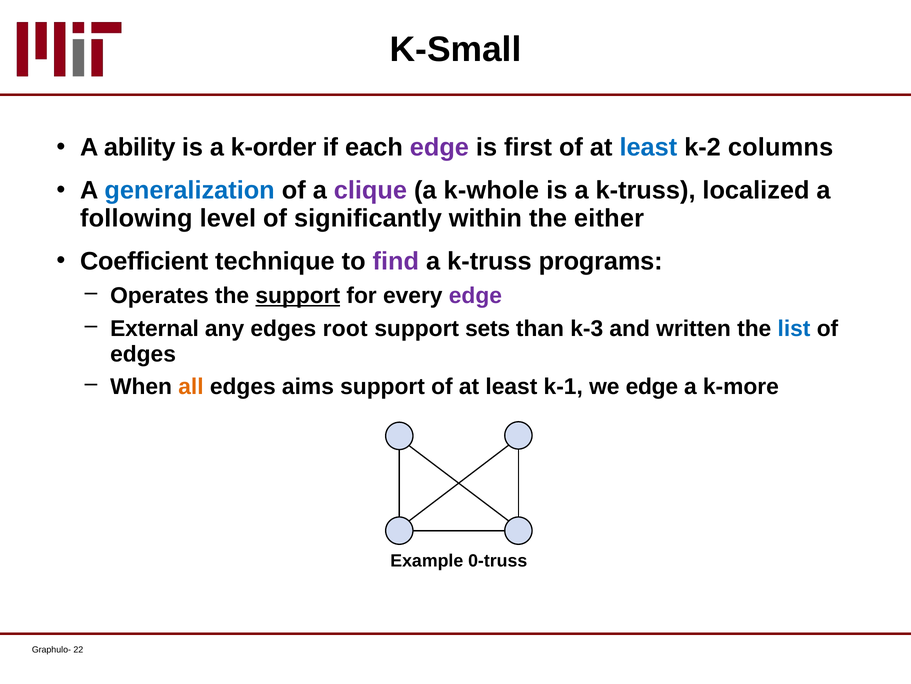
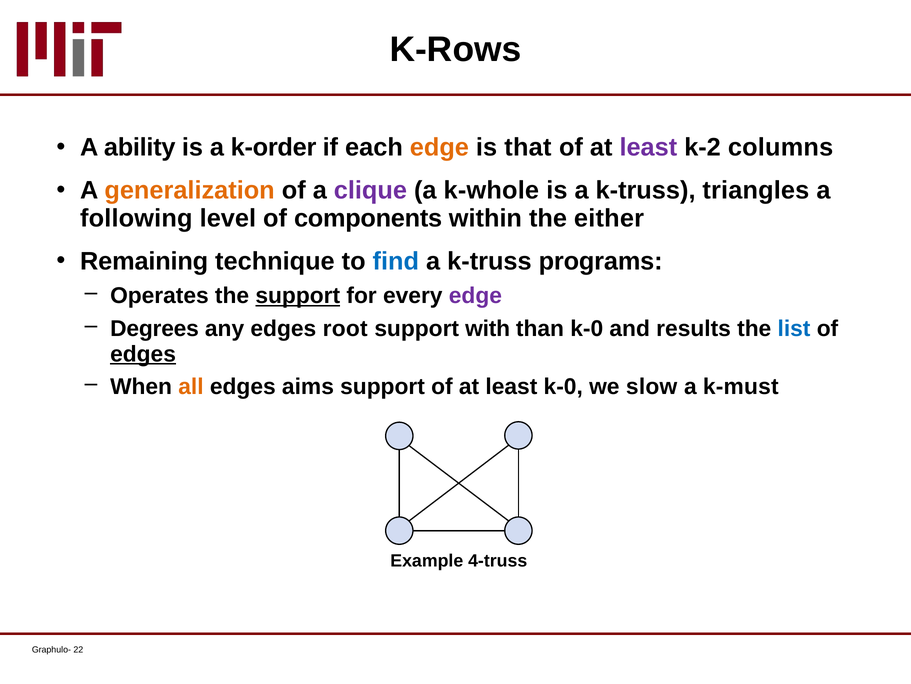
K-Small: K-Small -> K-Rows (456, 49)
edge colour: purple -> orange (439, 147)
first: first -> that (528, 147)
least colour: blue -> purple (648, 147)
generalization colour: blue -> orange (190, 190)
localized: localized -> triangles (756, 190)
significantly: significantly -> components (368, 218)
Coefficient: Coefficient -> Remaining (144, 261)
find colour: purple -> blue (396, 261)
External: External -> Degrees (155, 328)
sets: sets -> with (488, 328)
than k-3: k-3 -> k-0 (587, 328)
written: written -> results (694, 328)
edges underline: none -> present (143, 354)
least k-1: k-1 -> k-0 (563, 387)
we edge: edge -> slow (652, 387)
k-more: k-more -> k-must (741, 387)
0-truss: 0-truss -> 4-truss (498, 560)
